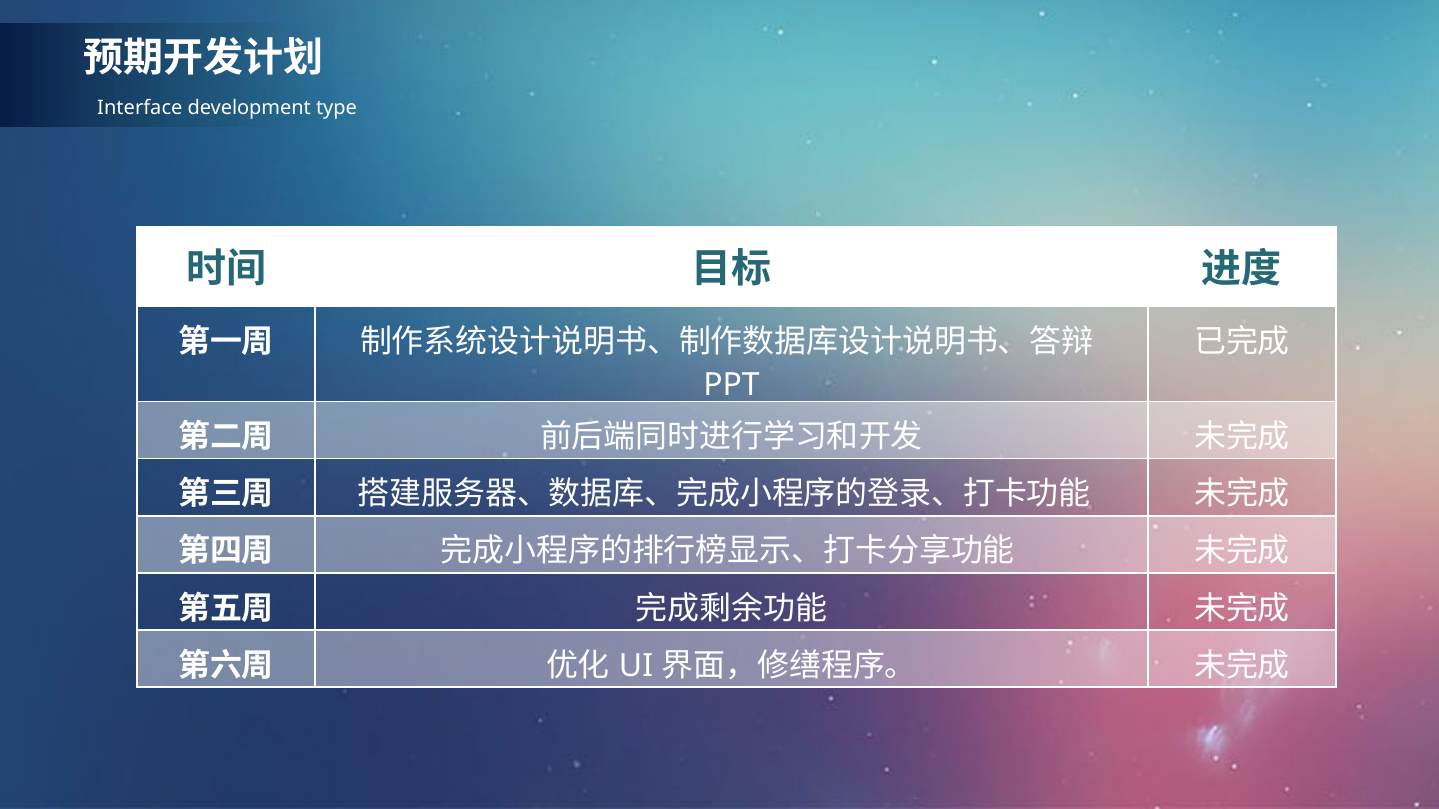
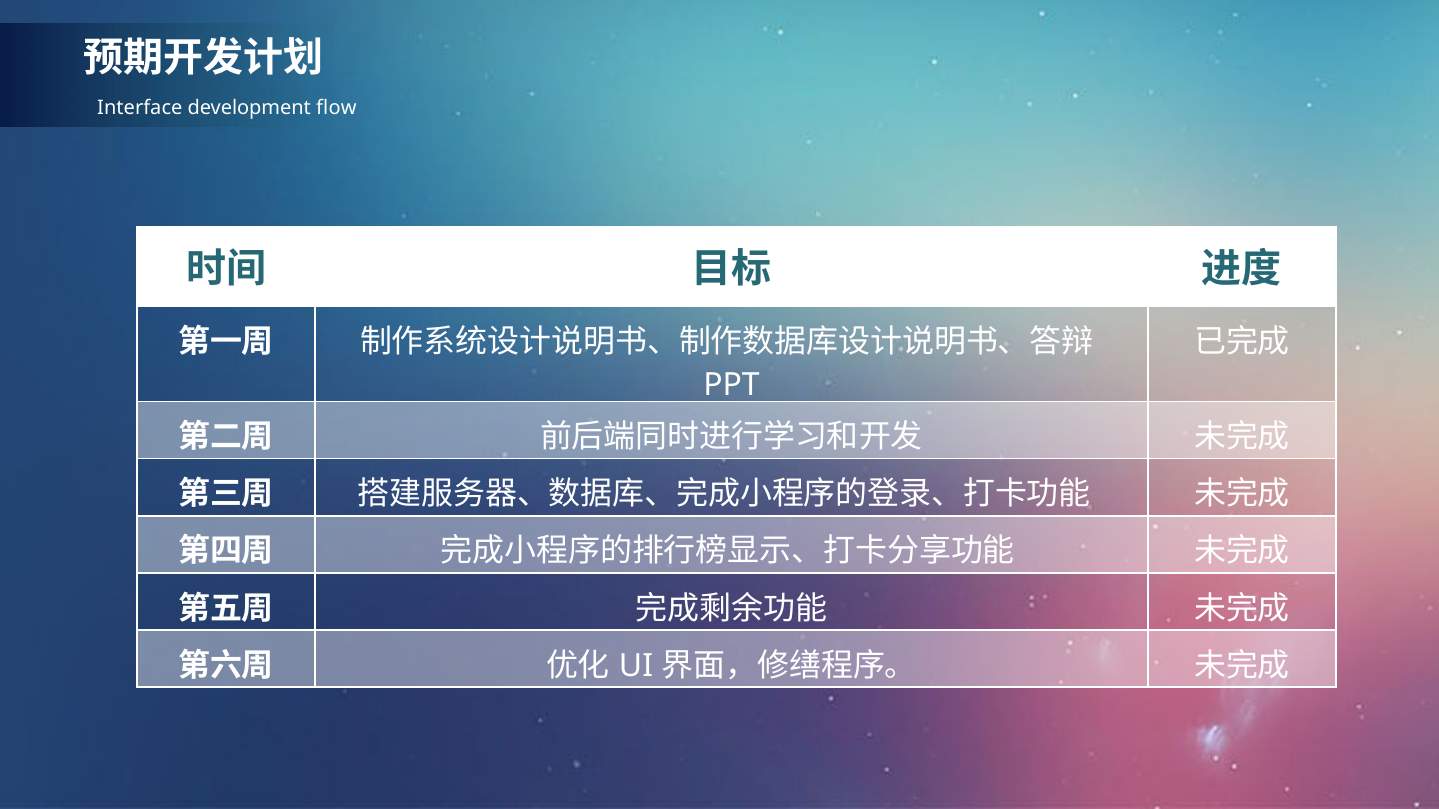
type: type -> flow (336, 108)
